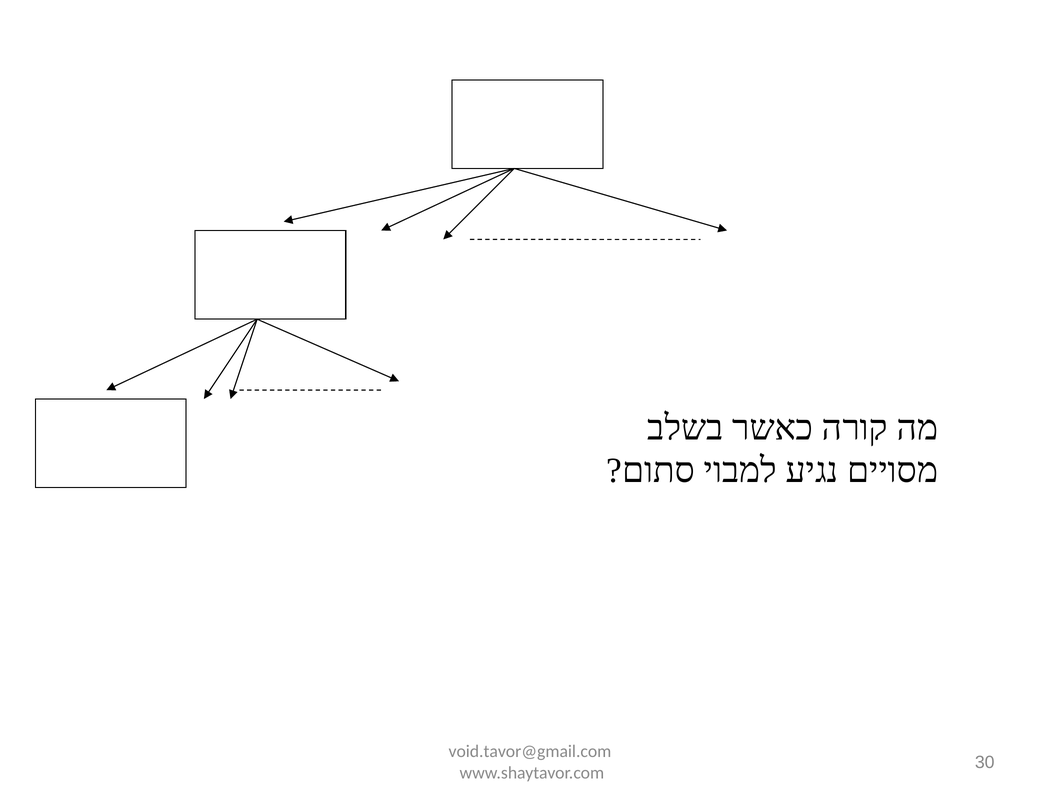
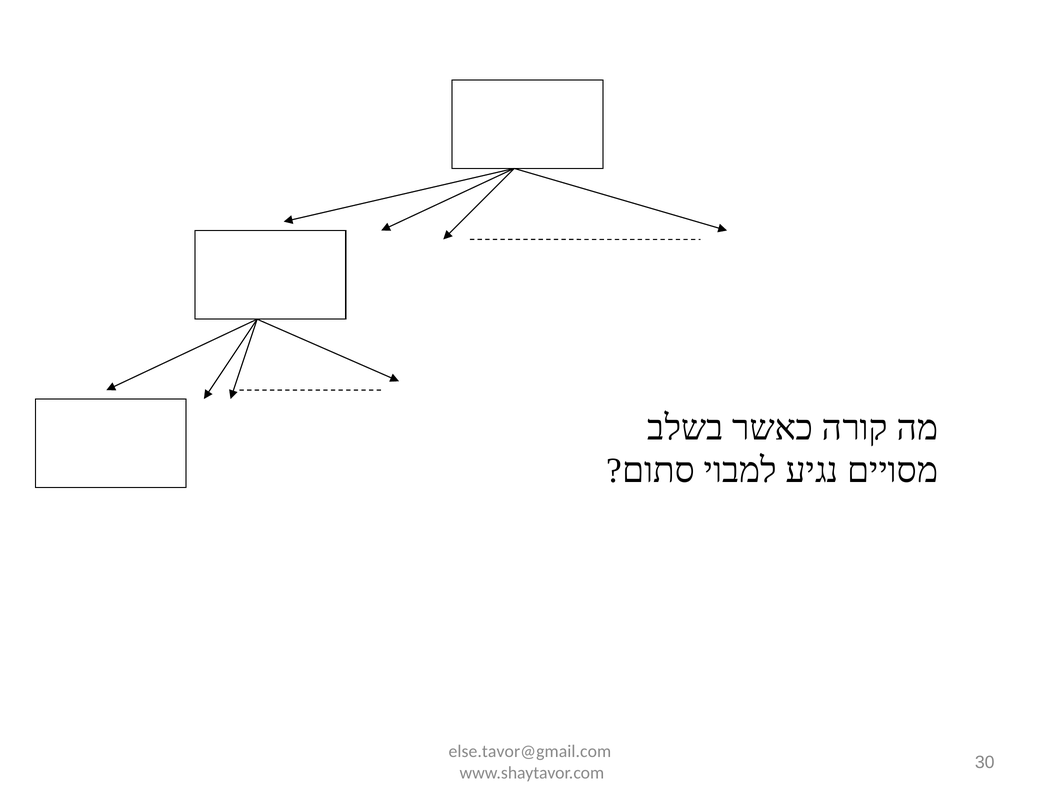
void.tavor@gmail.com: void.tavor@gmail.com -> else.tavor@gmail.com (530, 751)
